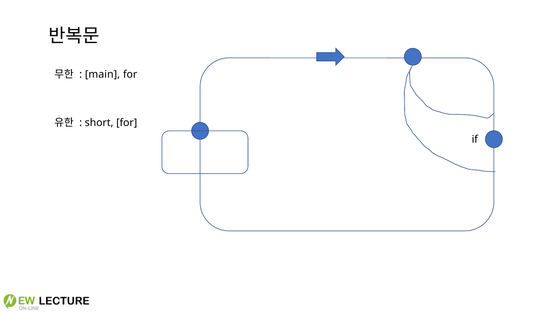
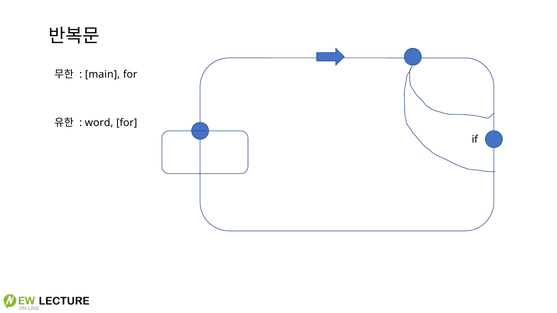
short: short -> word (99, 123)
